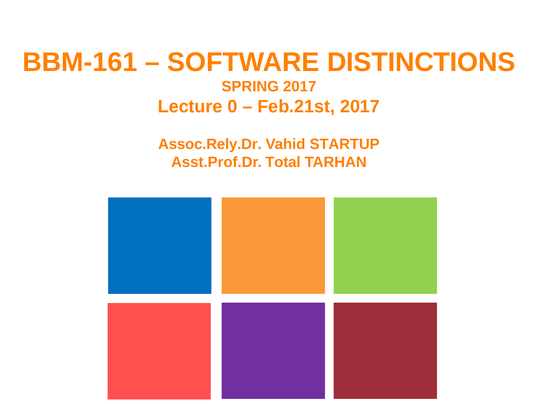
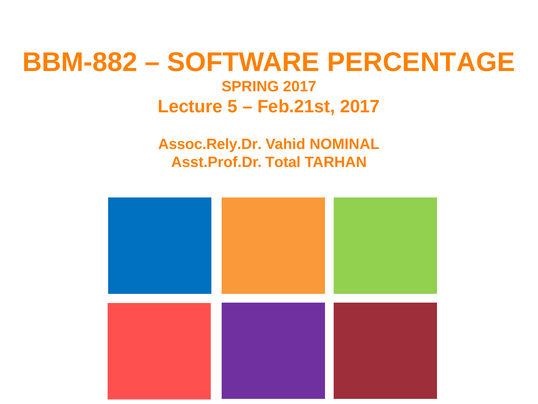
BBM-161: BBM-161 -> BBM-882 (80, 62)
DISTINCTIONS: DISTINCTIONS -> PERCENTAGE (421, 62)
0: 0 -> 5 (233, 107)
STARTUP: STARTUP -> NOMINAL (345, 144)
